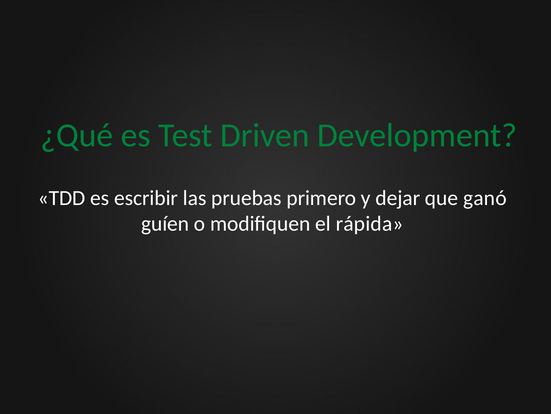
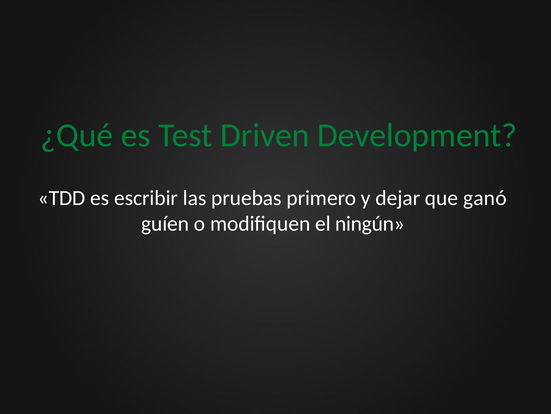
rápida: rápida -> ningún (370, 223)
